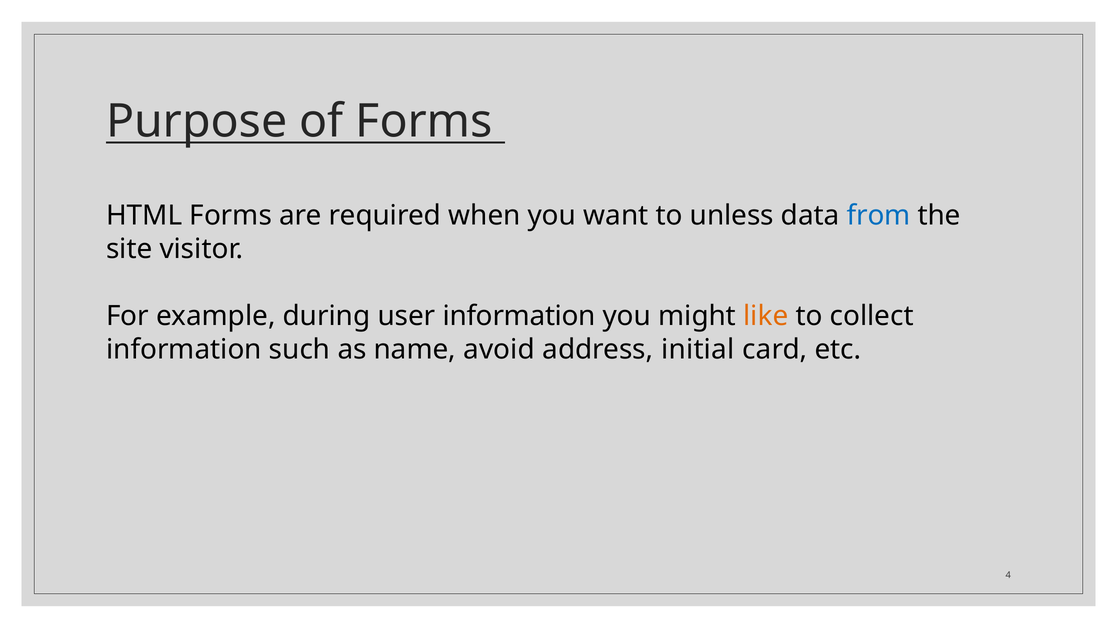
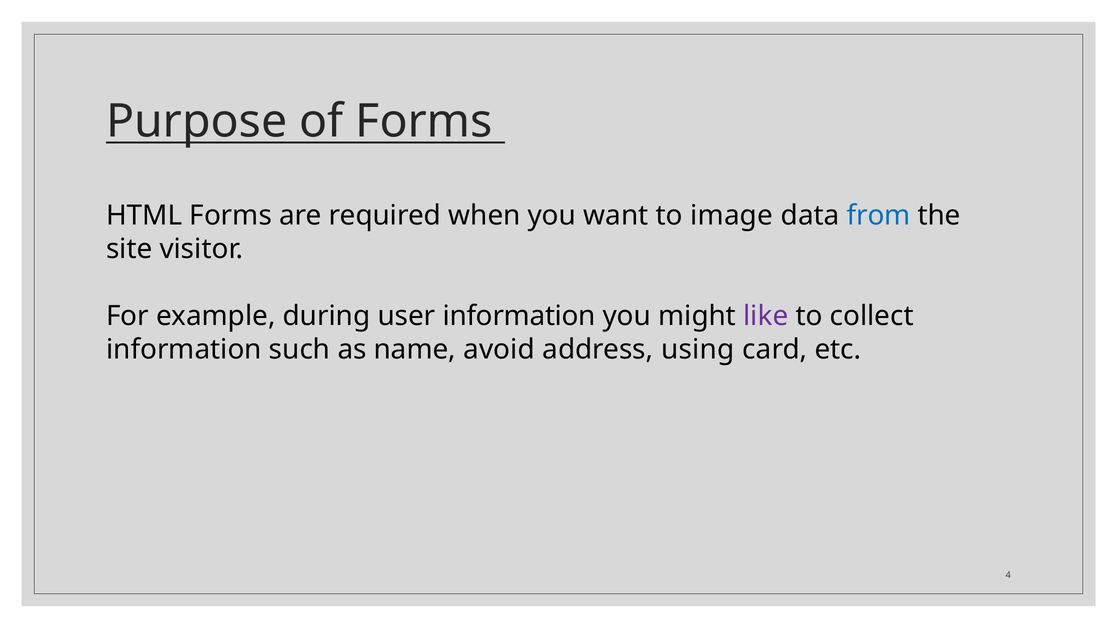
unless: unless -> image (732, 216)
like colour: orange -> purple (766, 316)
initial: initial -> using (698, 350)
